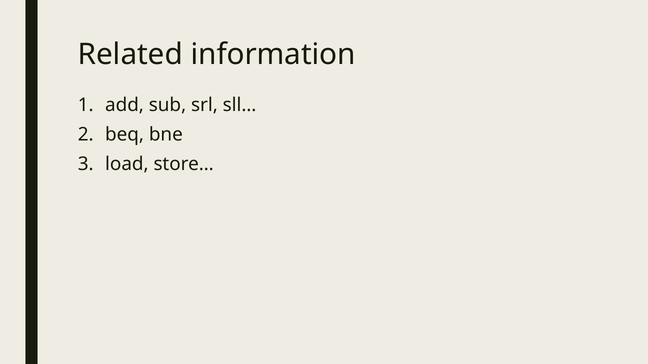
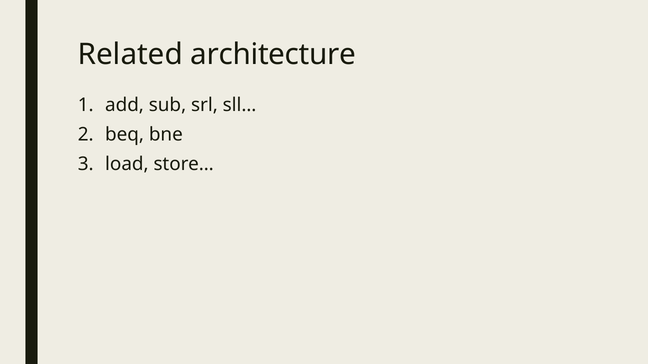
information: information -> architecture (273, 54)
